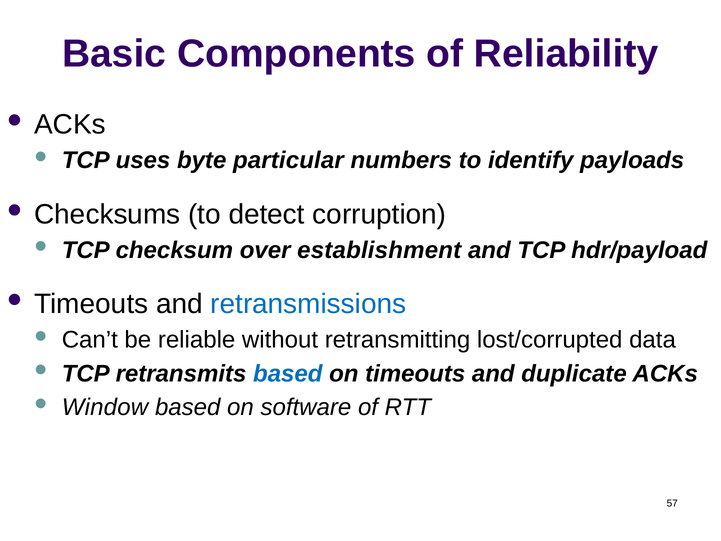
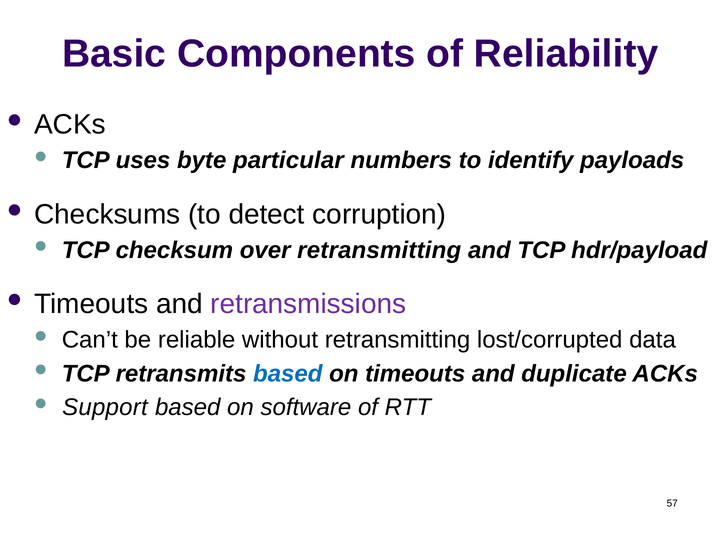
over establishment: establishment -> retransmitting (379, 250)
retransmissions colour: blue -> purple (308, 304)
Window: Window -> Support (105, 407)
